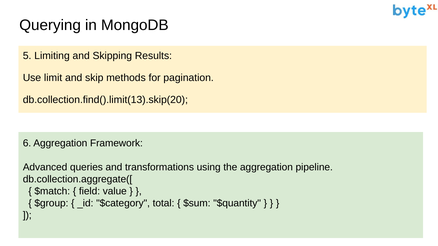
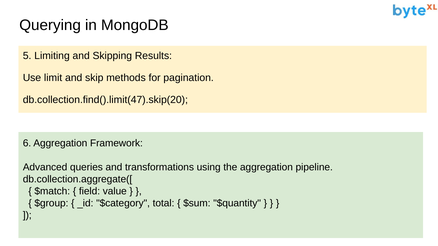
db.collection.find().limit(13).skip(20: db.collection.find().limit(13).skip(20 -> db.collection.find().limit(47).skip(20 (105, 100)
